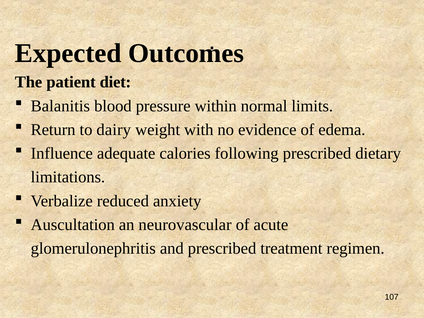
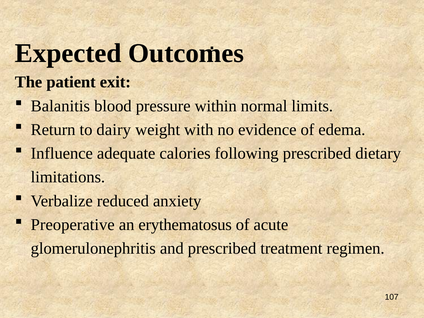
diet: diet -> exit (115, 82)
Auscultation: Auscultation -> Preoperative (73, 225)
neurovascular: neurovascular -> erythematosus (185, 225)
